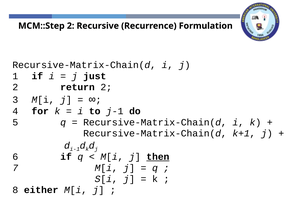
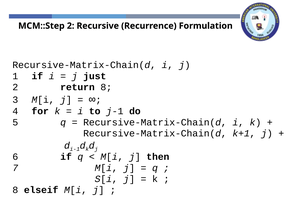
return 2: 2 -> 8 (106, 87)
then underline: present -> none (158, 157)
either: either -> elseif (41, 190)
